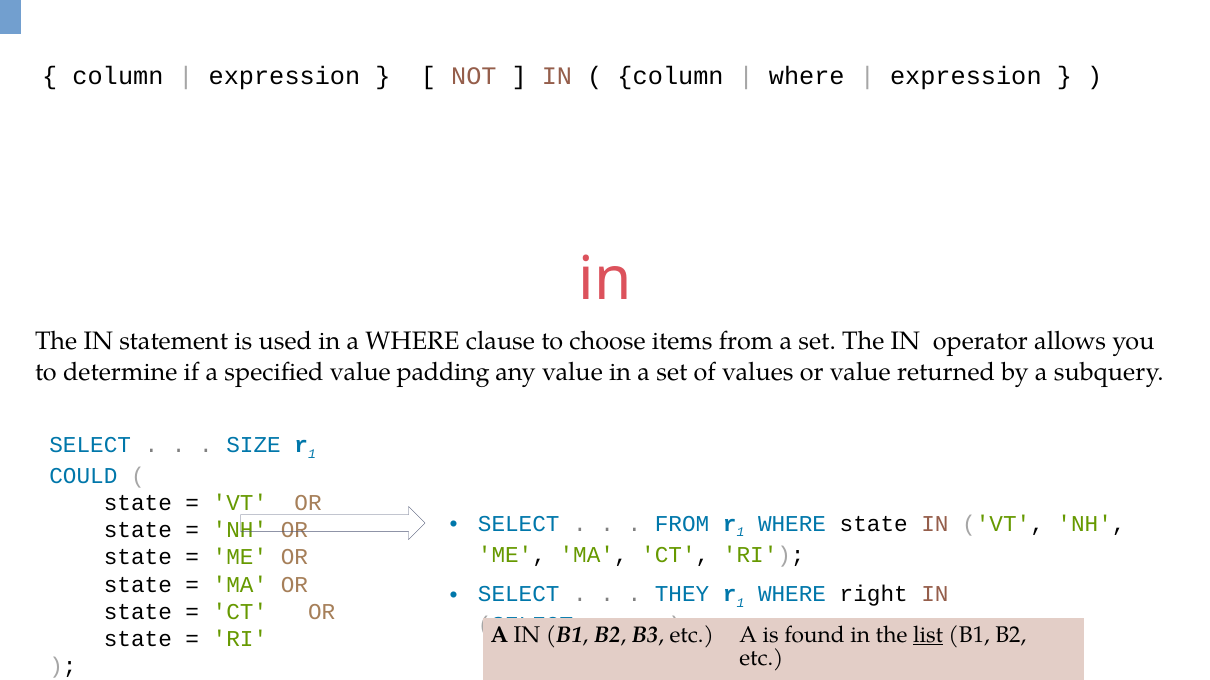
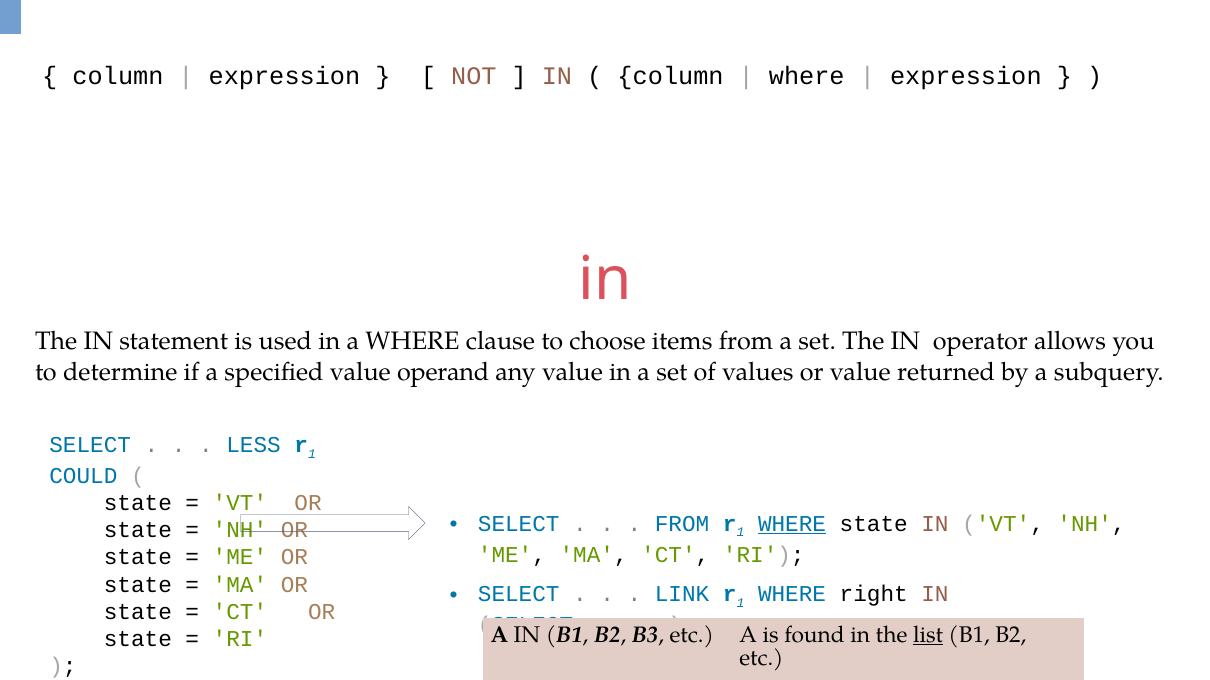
padding: padding -> operand (443, 372)
SIZE: SIZE -> LESS (254, 445)
WHERE underline: none -> present (792, 524)
THEY: THEY -> LINK (682, 595)
